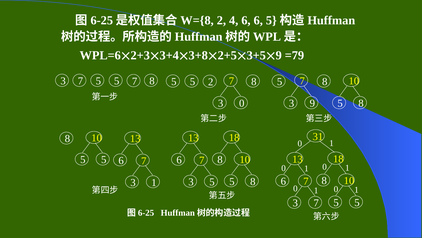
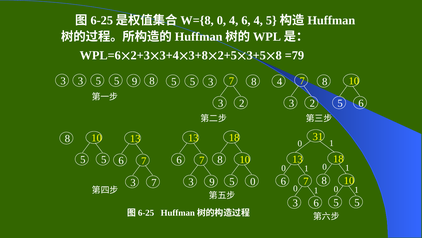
2: 2 -> 0 (221, 20)
6 6: 6 -> 4 (258, 20)
9: 9 -> 8 (279, 55)
7: 7 -> 3 (80, 81)
7: 7 -> 9 (135, 81)
5: 5 -> 4 (280, 82)
5 2: 2 -> 3 (211, 82)
0: 0 -> 2 (242, 103)
9: 9 -> 2 (312, 103)
8: 8 -> 6 (361, 103)
8: 8 -> 0 (253, 181)
3 5: 5 -> 9 (212, 181)
3 1: 1 -> 7 (154, 182)
7: 7 -> 6 (316, 203)
